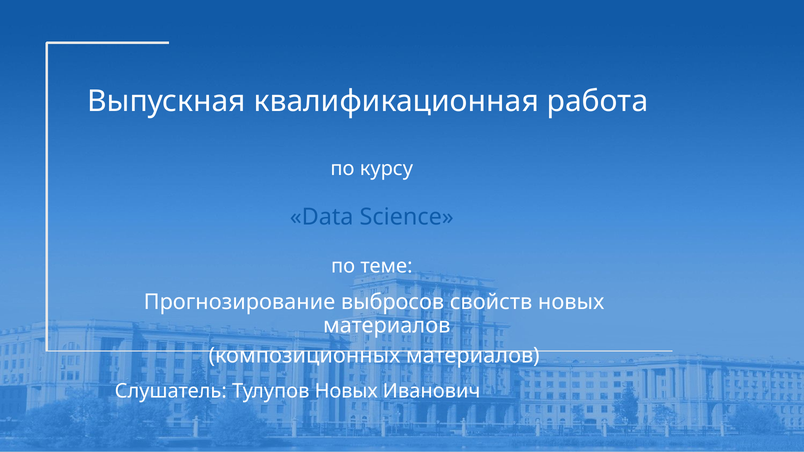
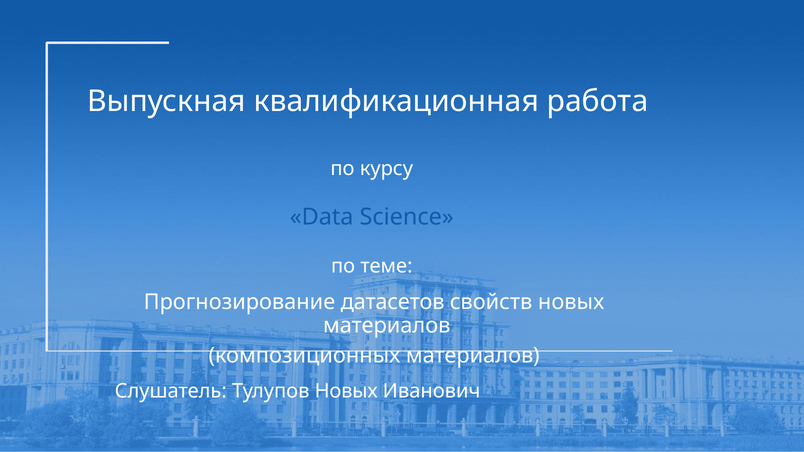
выбросов: выбросов -> датасетов (393, 302)
